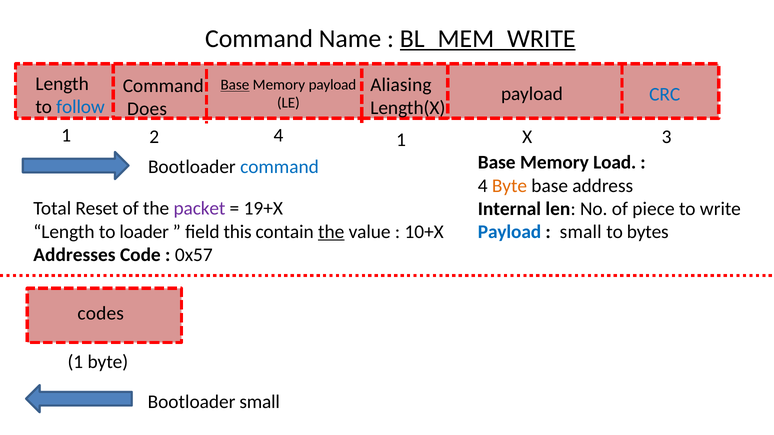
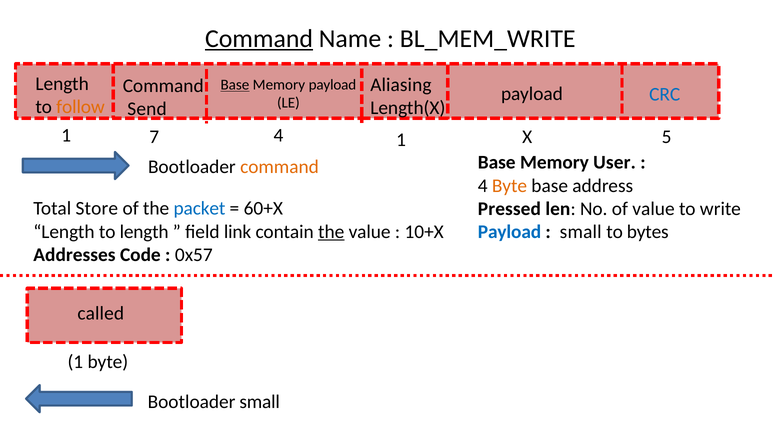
Command underline: none -> present (259, 39)
BL_MEM_WRITE underline: present -> none (488, 39)
follow colour: blue -> orange (81, 107)
Does: Does -> Send (147, 109)
2: 2 -> 7 (154, 137)
3: 3 -> 5 (667, 137)
command colour: blue -> orange (279, 167)
Load: Load -> User (615, 163)
Reset: Reset -> Store (97, 209)
packet colour: purple -> blue (199, 209)
19+X: 19+X -> 60+X (263, 209)
Internal: Internal -> Pressed (509, 209)
of piece: piece -> value (654, 209)
to loader: loader -> length (144, 232)
this: this -> link (238, 232)
codes: codes -> called (101, 314)
